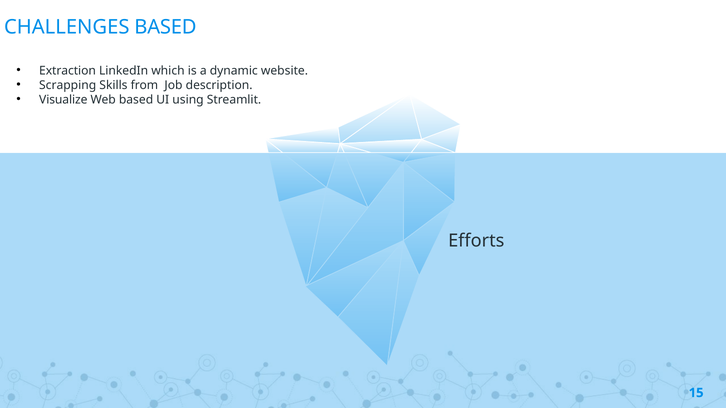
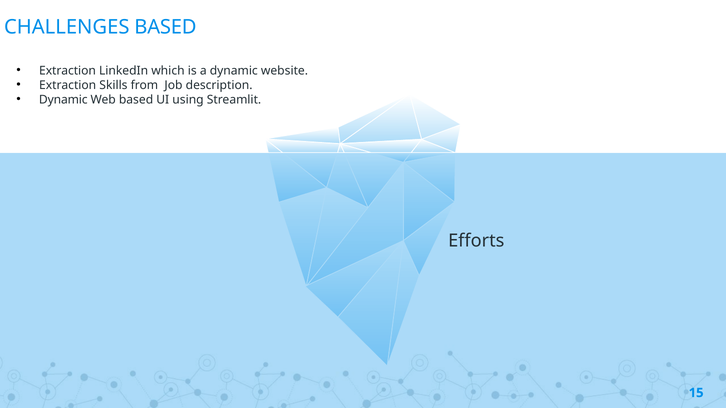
Scrapping: Scrapping -> Extraction (68, 85)
Visualize: Visualize -> Dynamic (63, 100)
